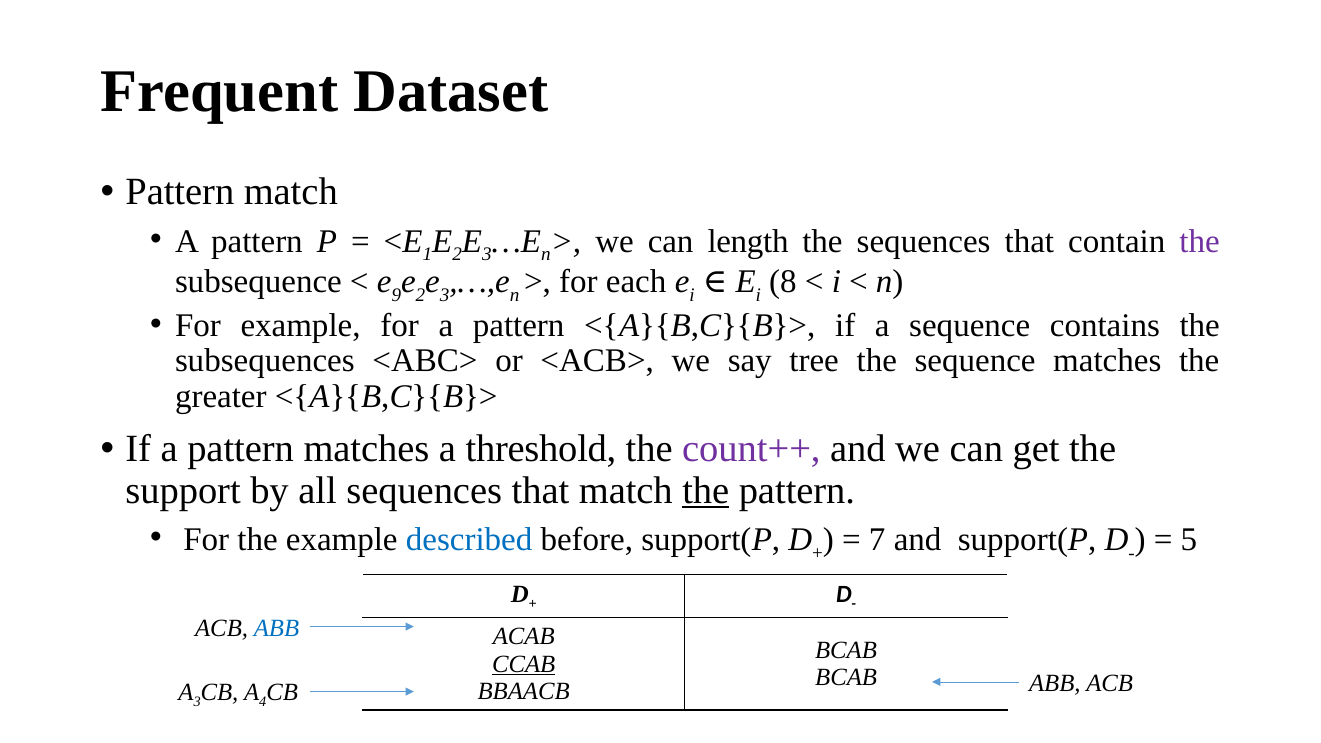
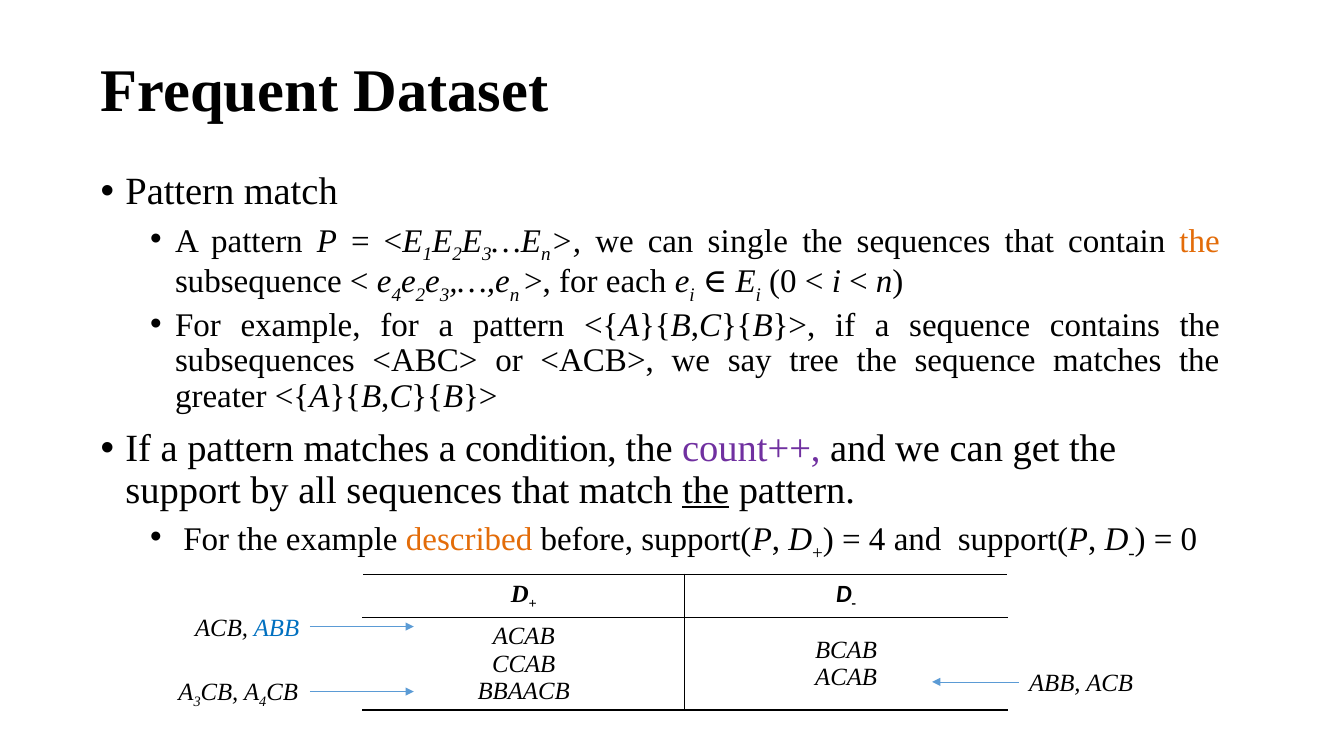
length: length -> single (748, 241)
the colour: purple -> orange (1200, 241)
9: 9 -> 4 (396, 295)
i 8: 8 -> 0 (783, 282)
threshold: threshold -> condition (541, 449)
described colour: blue -> orange (469, 540)
7: 7 -> 4 (877, 540)
5: 5 -> 0 (1189, 540)
CCAB underline: present -> none (524, 664)
BCAB: BCAB -> ACAB (846, 678)
